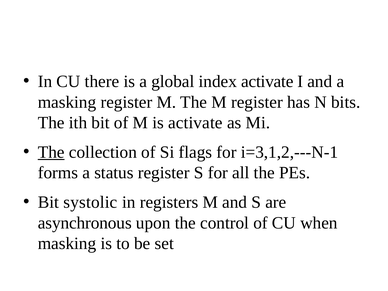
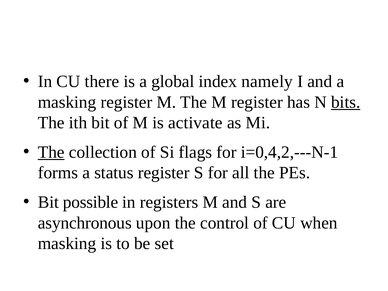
index activate: activate -> namely (267, 81)
bits underline: none -> present (346, 102)
i=3,1,2,---N-1: i=3,1,2,---N-1 -> i=0,4,2,---N-1 (289, 152)
systolic: systolic -> possible (91, 202)
